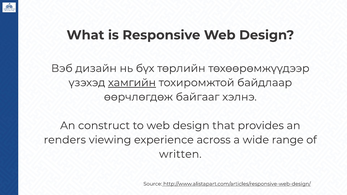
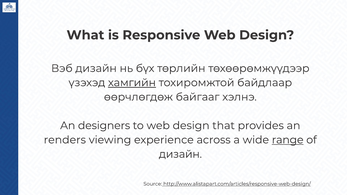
construct: construct -> designers (104, 126)
range underline: none -> present (288, 140)
written: written -> дизайн (180, 154)
